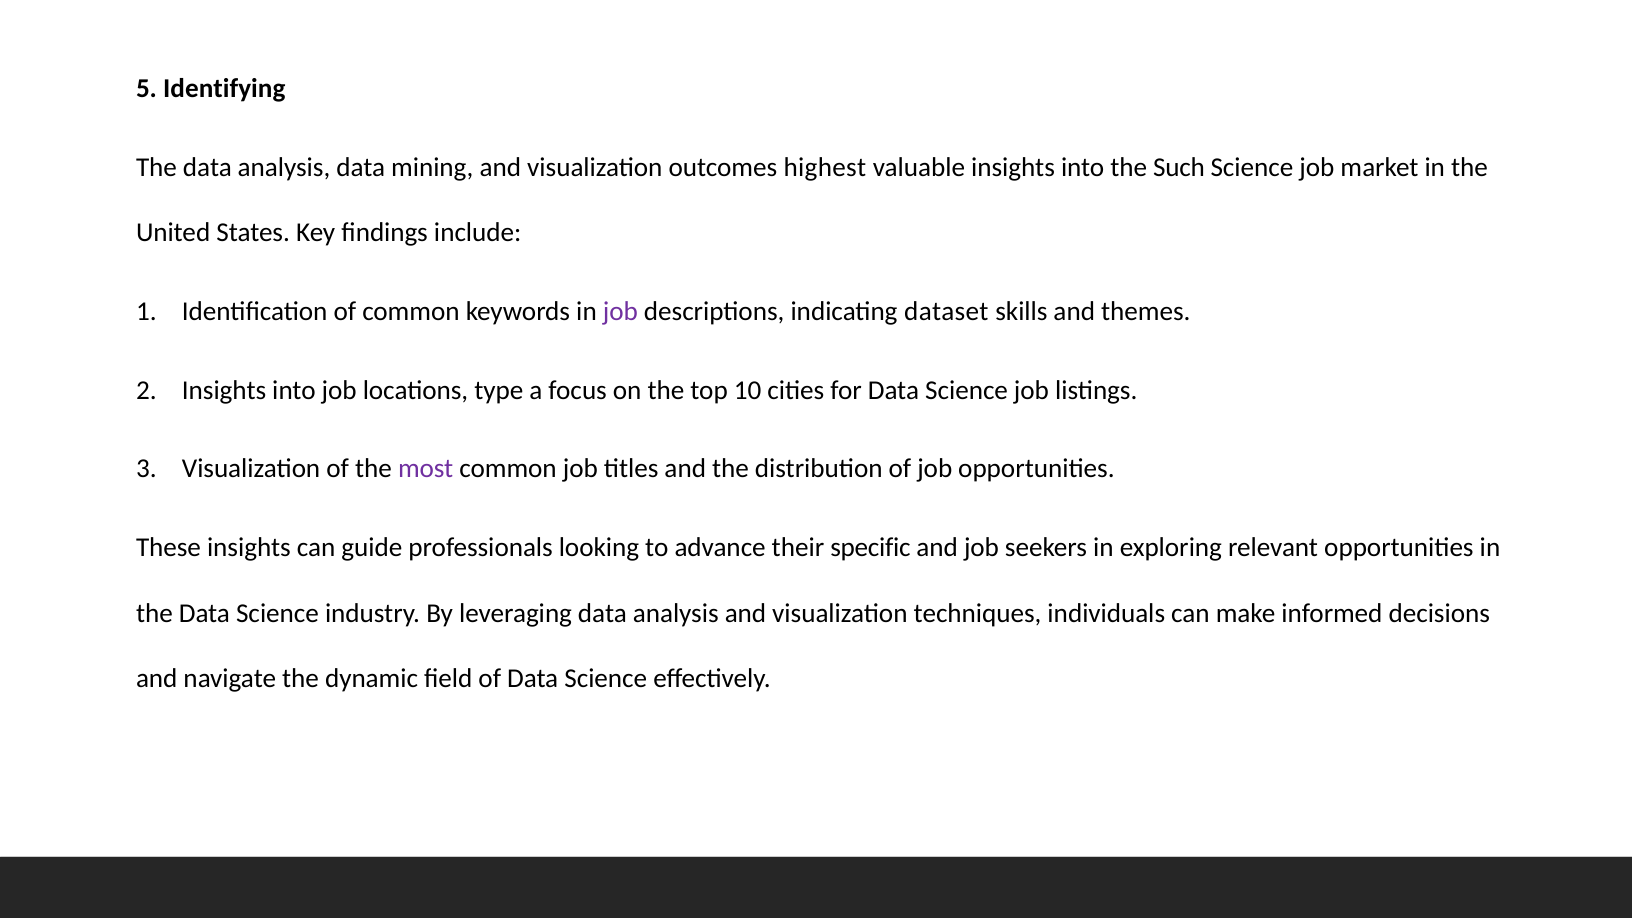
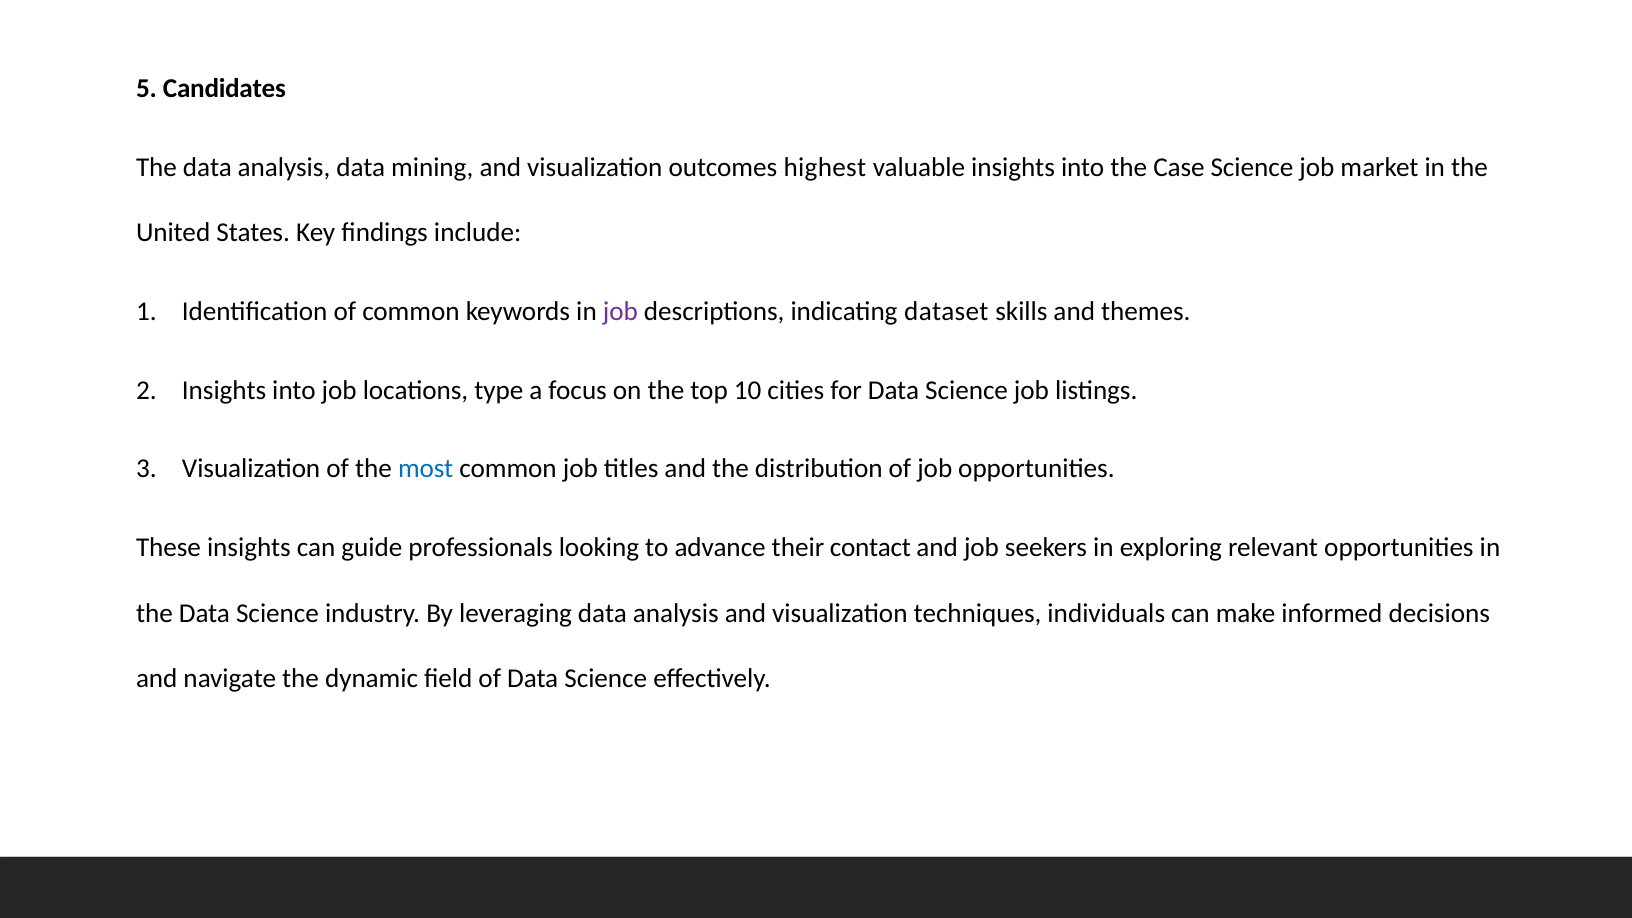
Identifying: Identifying -> Candidates (224, 88)
Such: Such -> Case (1179, 167)
most colour: purple -> blue (426, 469)
specific: specific -> contact (870, 548)
